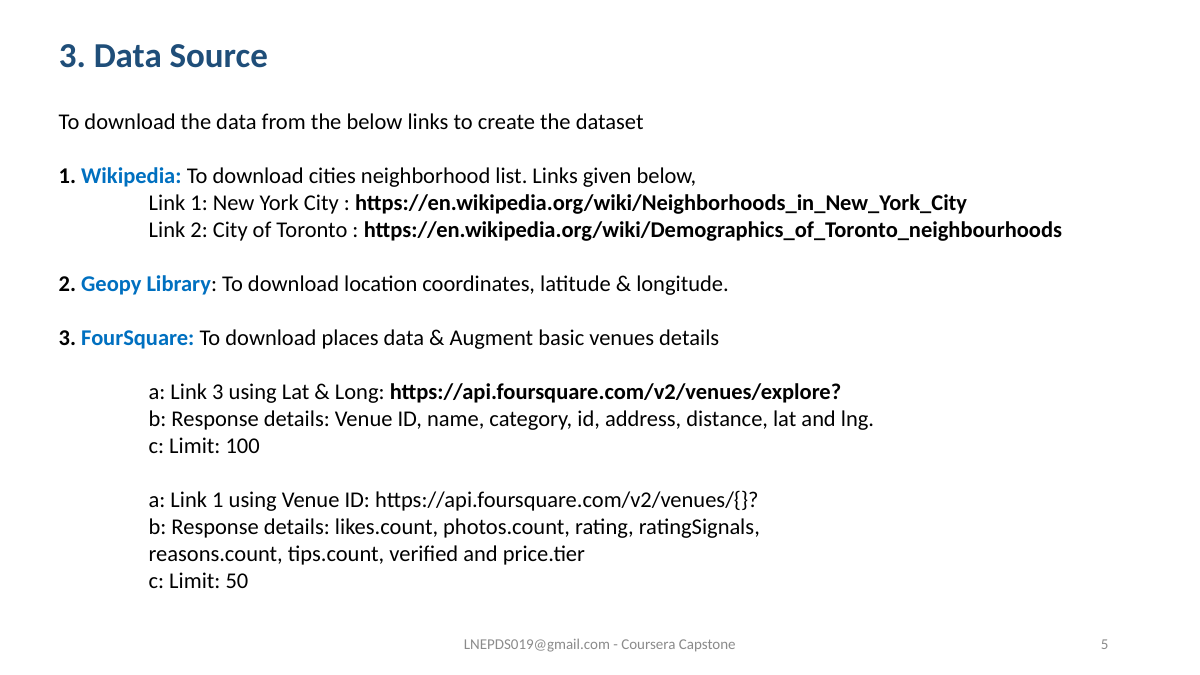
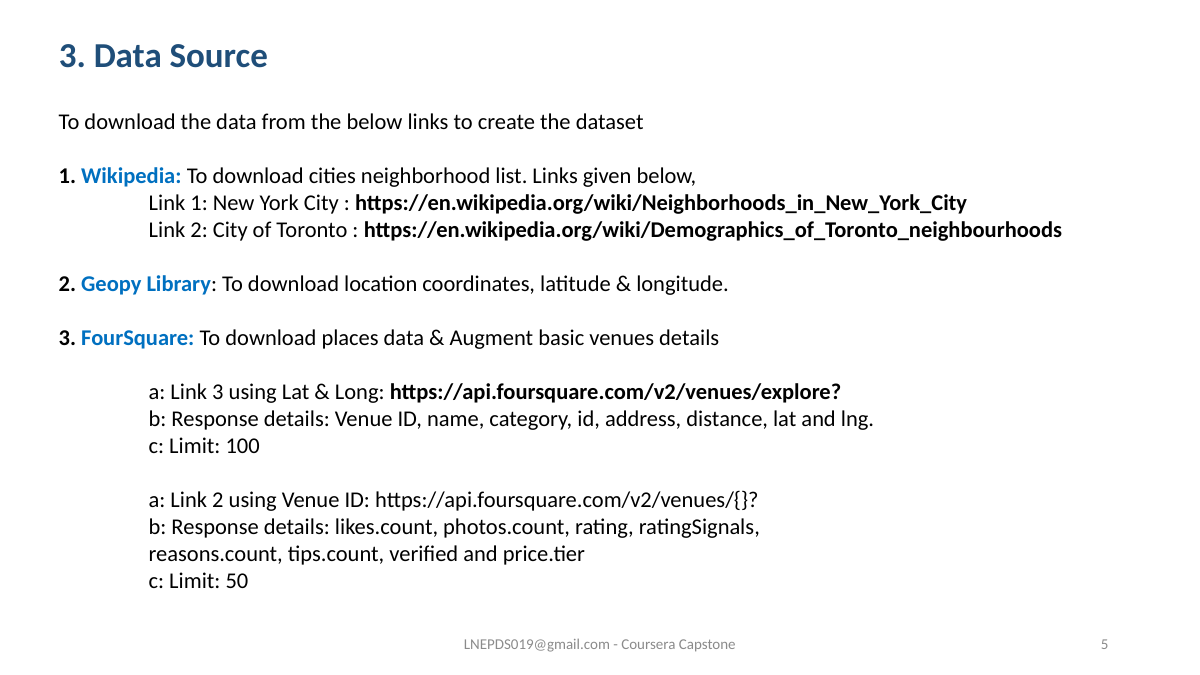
a Link 1: 1 -> 2 (218, 501)
